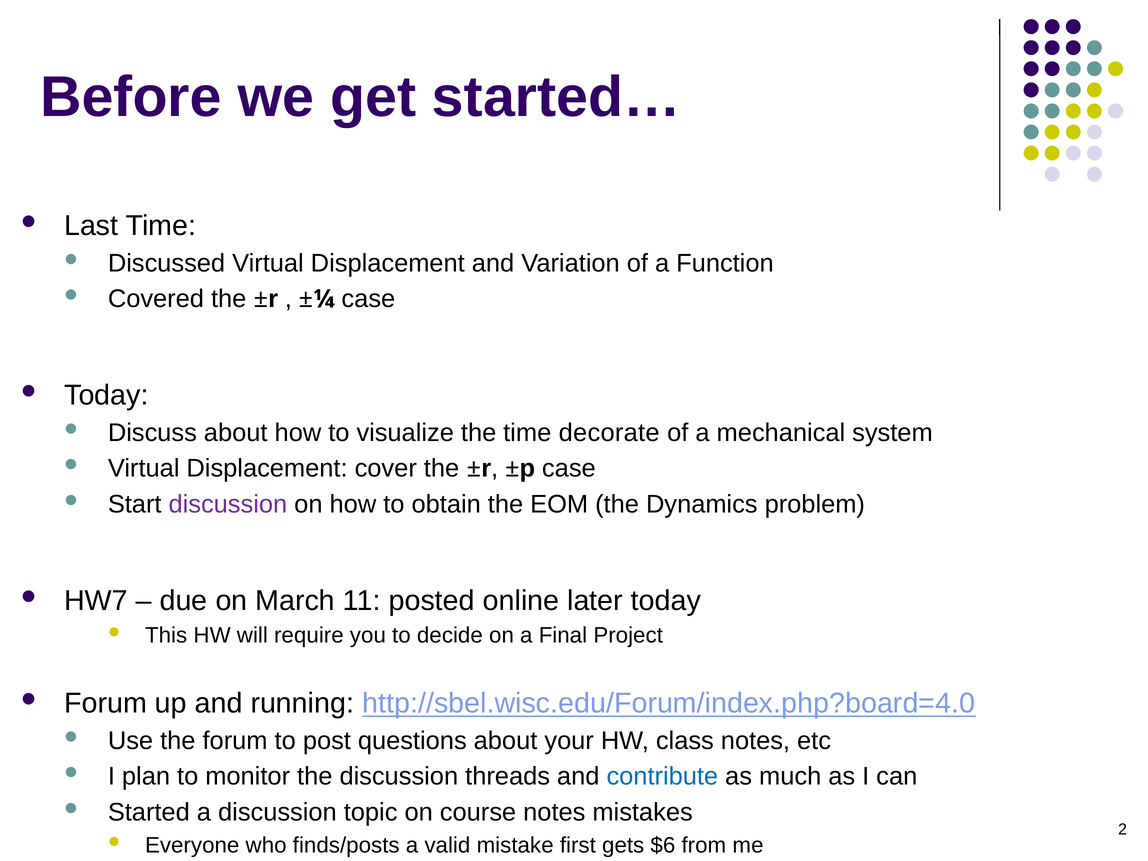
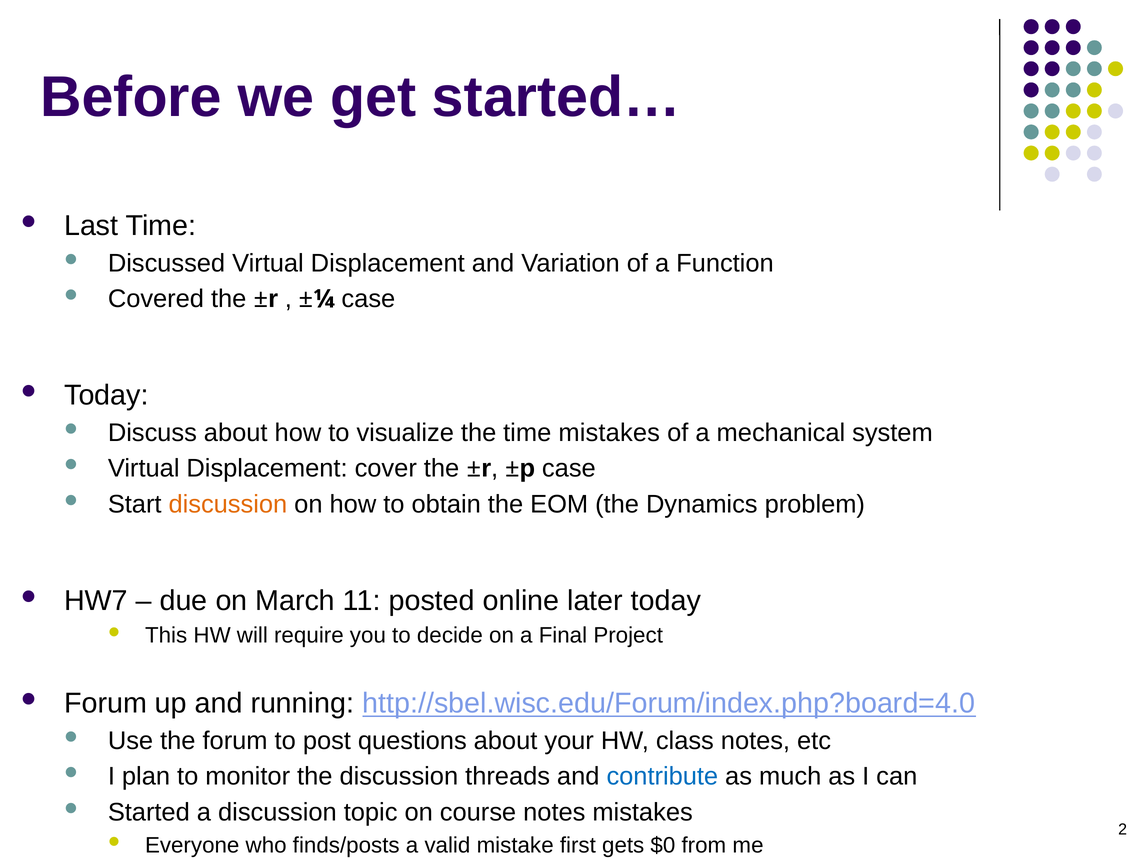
time decorate: decorate -> mistakes (609, 433)
discussion colour: purple -> orange (228, 504)
$6: $6 -> $0 (663, 845)
